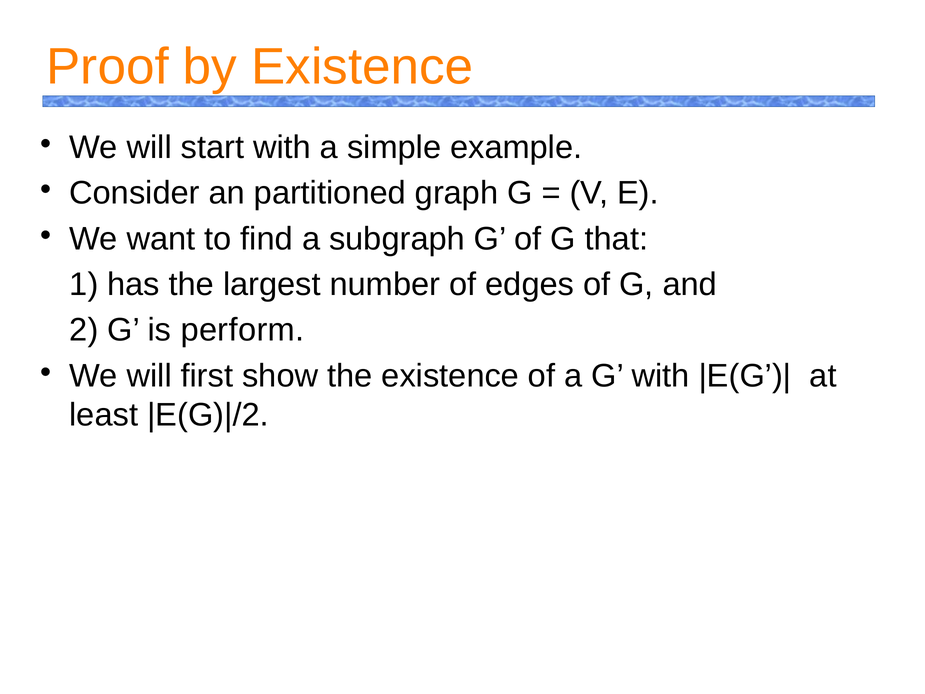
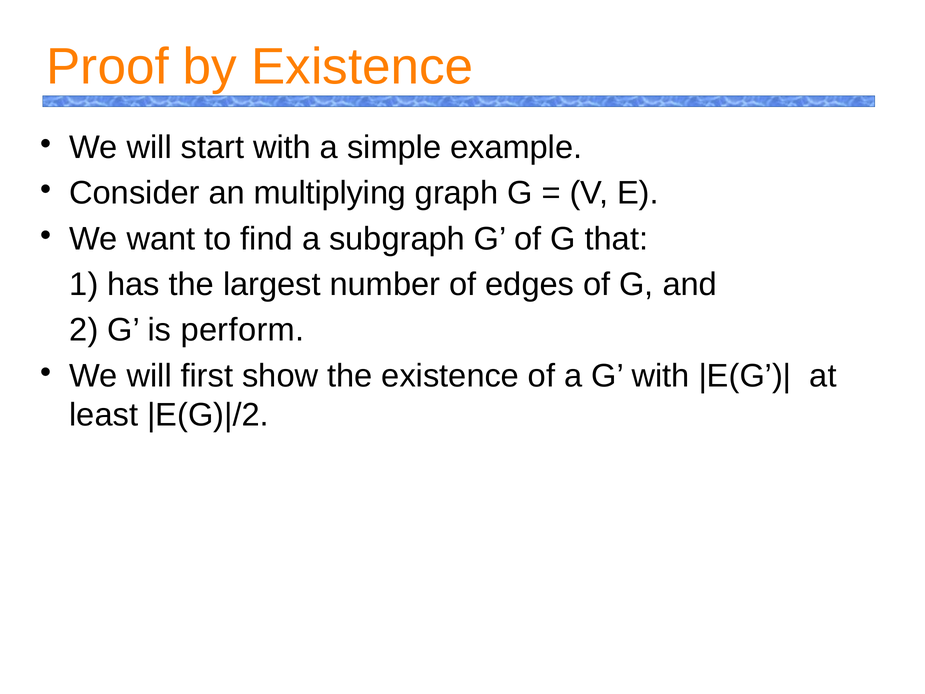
partitioned: partitioned -> multiplying (330, 193)
